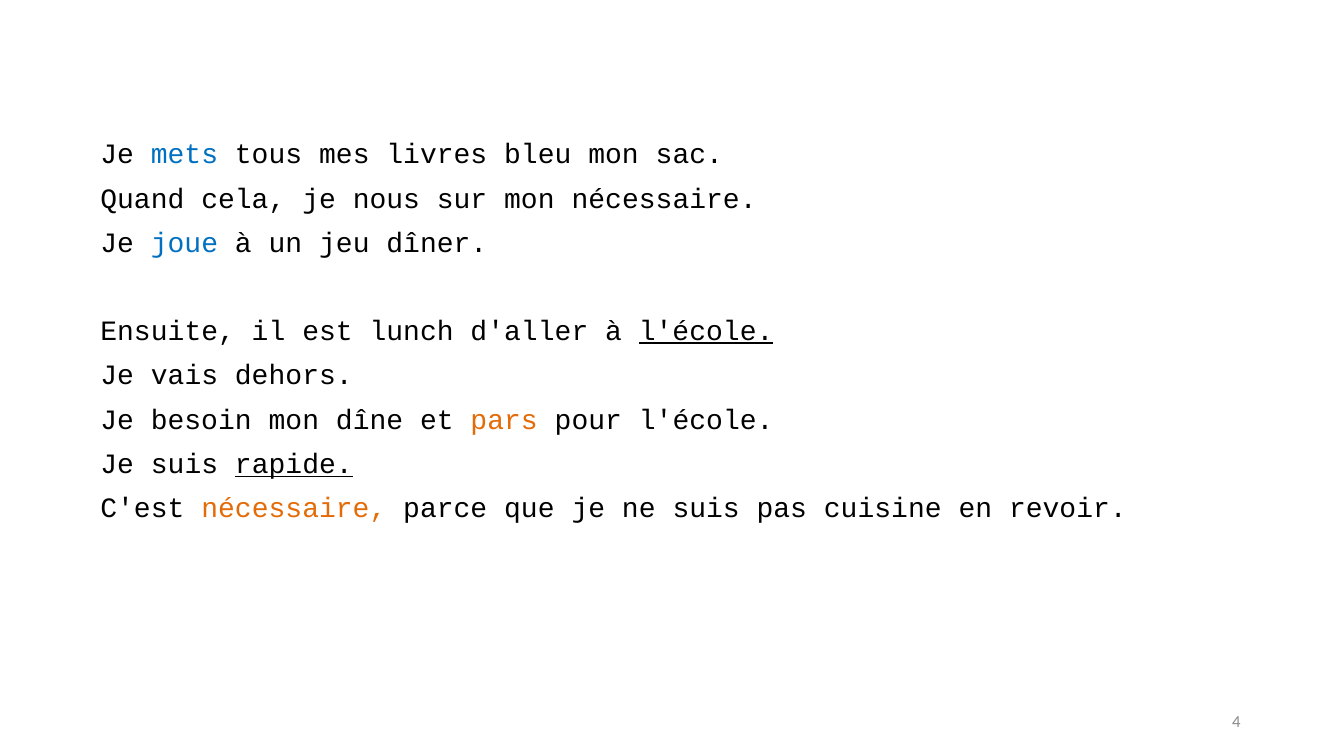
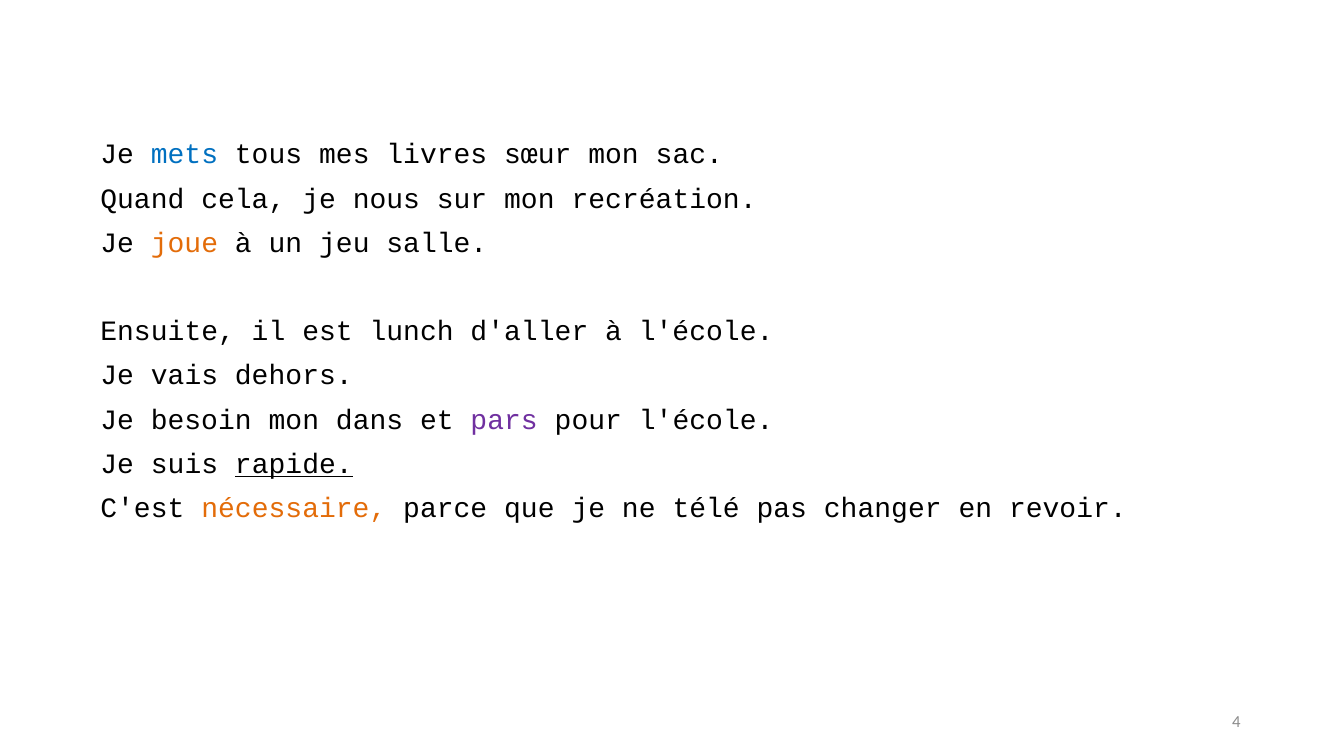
bleu: bleu -> sœur (538, 154)
mon nécessaire: nécessaire -> recréation (664, 199)
joue colour: blue -> orange (184, 243)
dîner: dîner -> salle (437, 243)
l'école underline: present -> none (706, 331)
dîne: dîne -> dans (370, 420)
pars colour: orange -> purple (504, 420)
ne suis: suis -> télé (706, 508)
cuisine: cuisine -> changer (883, 508)
